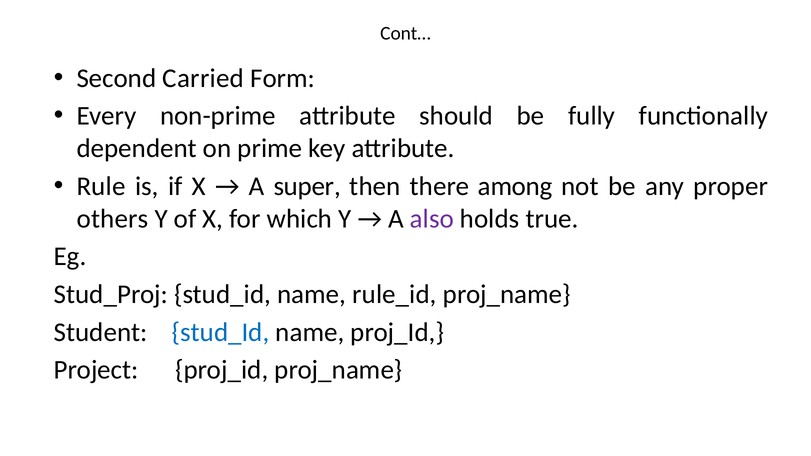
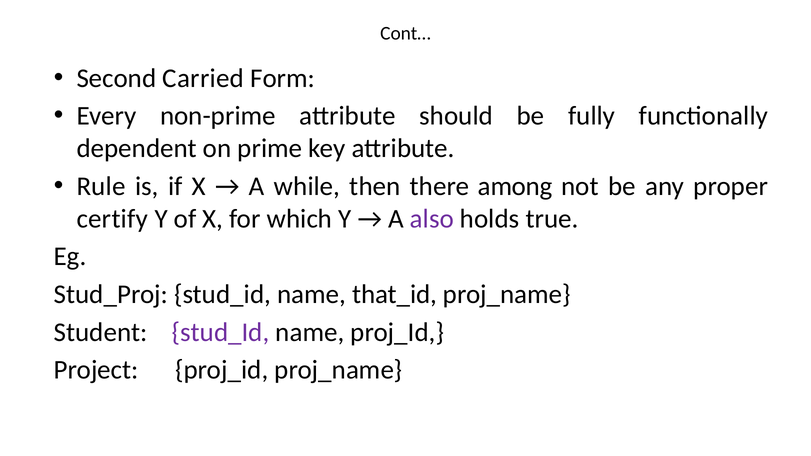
super: super -> while (307, 186)
others: others -> certify (112, 219)
rule_id: rule_id -> that_id (395, 295)
stud_Id colour: blue -> purple (221, 332)
